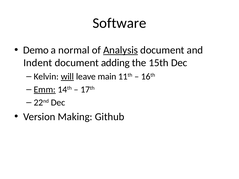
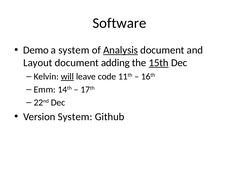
a normal: normal -> system (74, 50)
Indent: Indent -> Layout (38, 63)
15th underline: none -> present (159, 63)
main: main -> code (107, 77)
Emm underline: present -> none (45, 90)
Version Making: Making -> System (75, 117)
